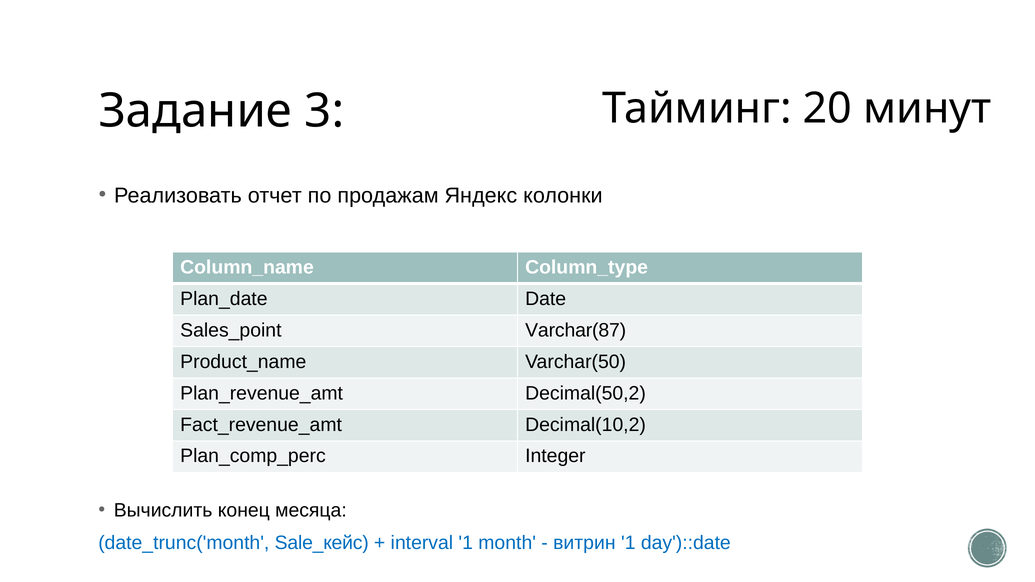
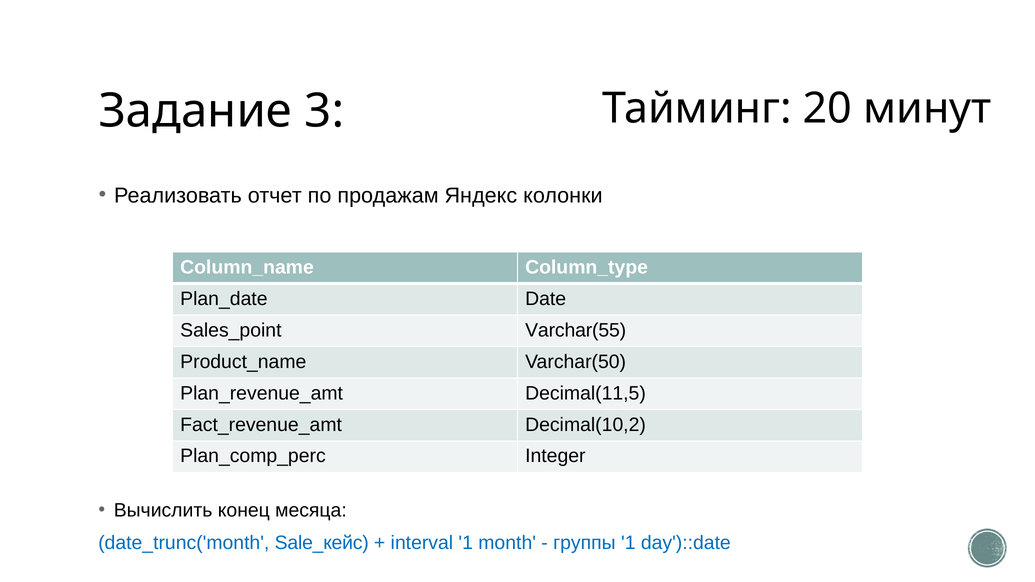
Varchar(87: Varchar(87 -> Varchar(55 (576, 330)
Decimal(50,2: Decimal(50,2 -> Decimal(11,5 (586, 393)
витрин: витрин -> группы (584, 543)
